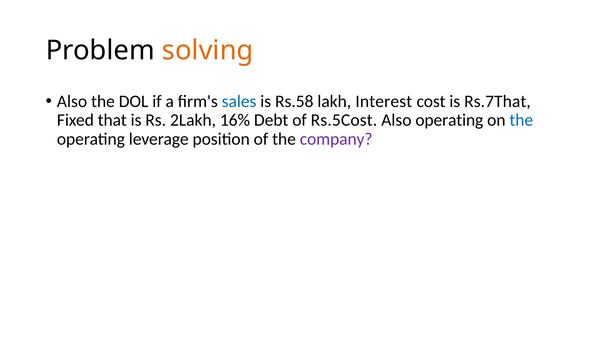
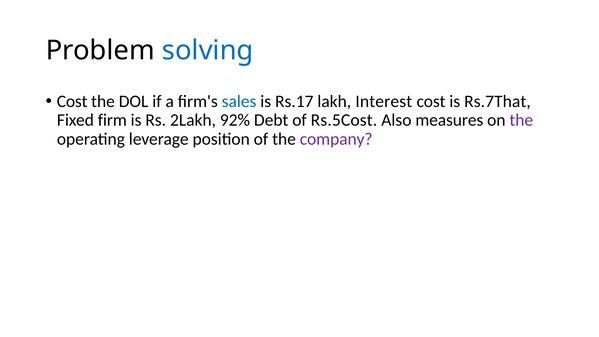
solving colour: orange -> blue (208, 50)
Also: Also -> Cost (72, 101)
Rs.58: Rs.58 -> Rs.17 (294, 101)
that: that -> firm (112, 120)
16%: 16% -> 92% (235, 120)
Also operating: operating -> measures (449, 120)
the colour: blue -> purple (521, 120)
